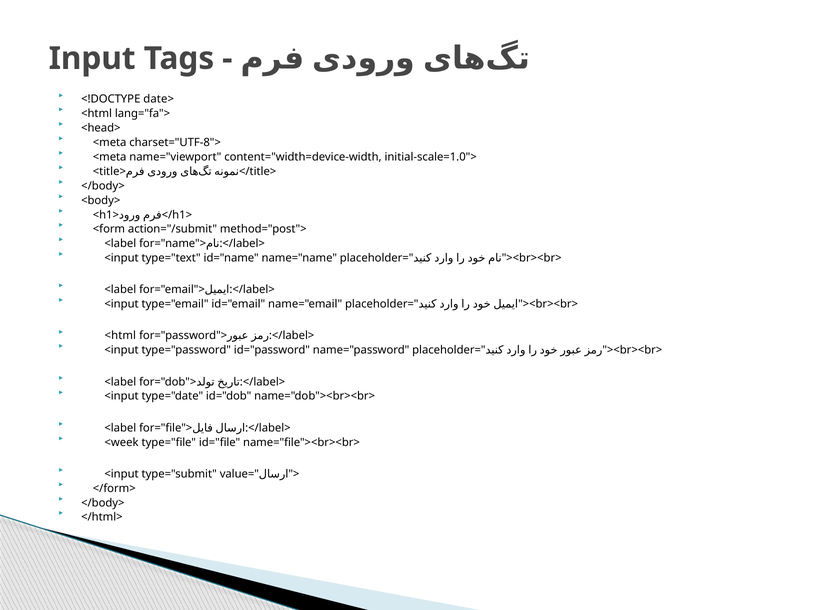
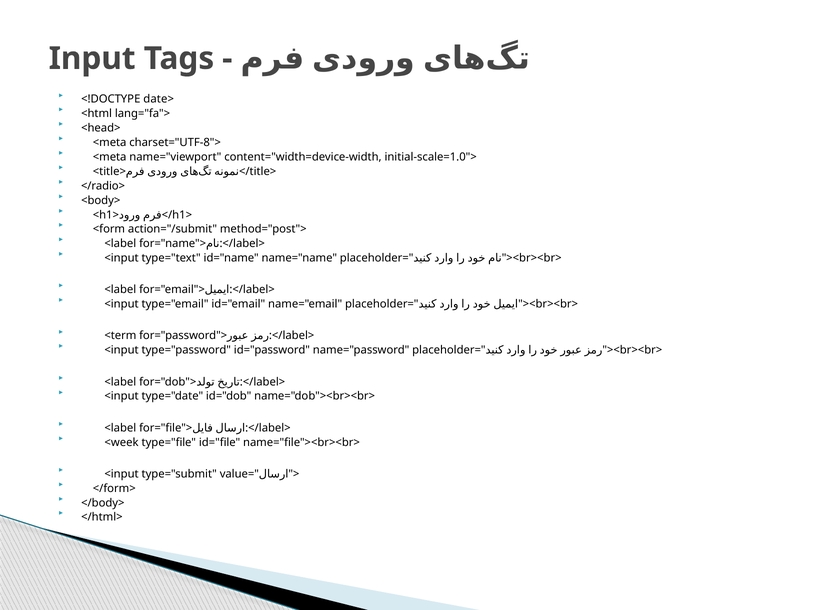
</body>: </body> -> </radio> (103, 186)
<html: <html -> <term (120, 336)
